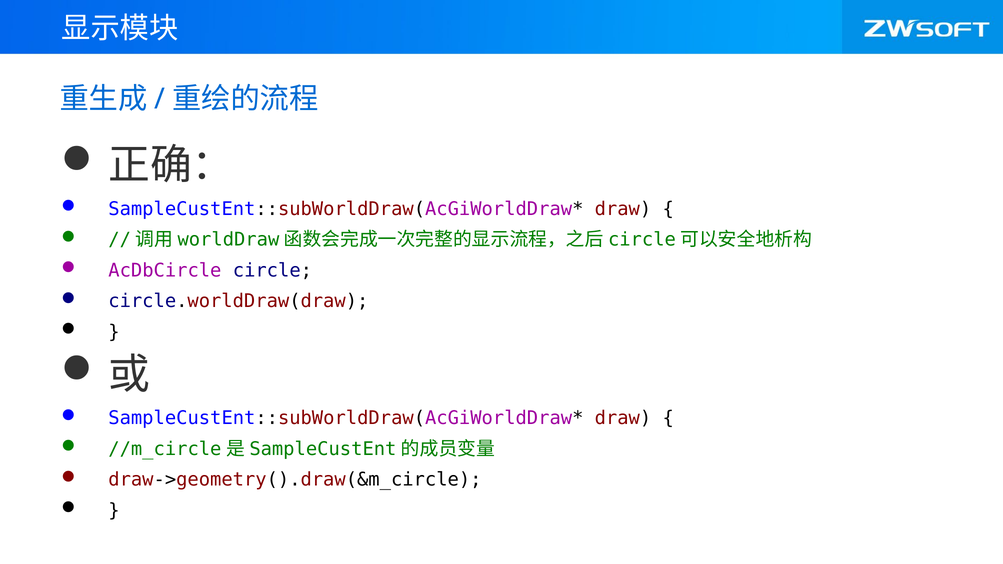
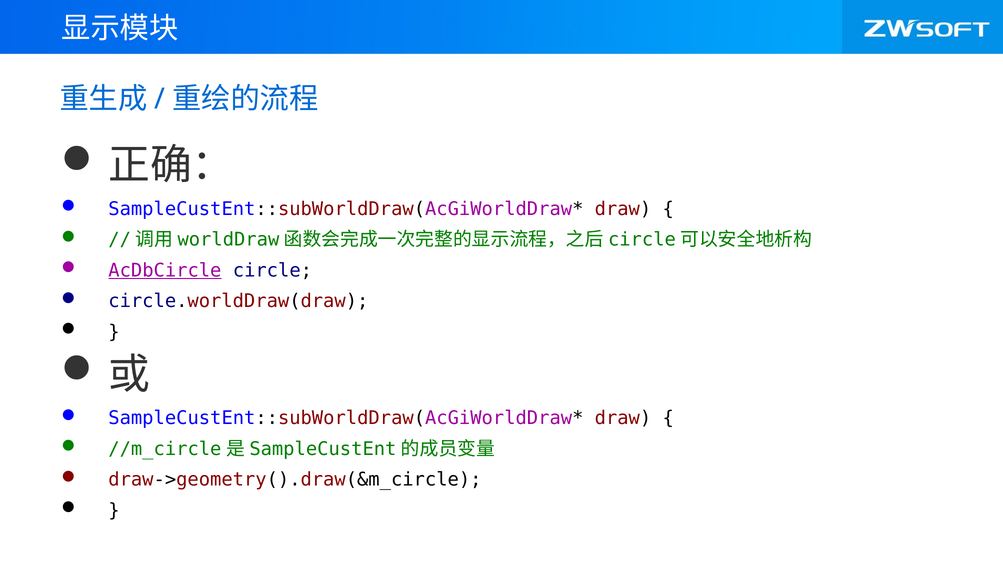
AcDbCircle underline: none -> present (165, 271)
